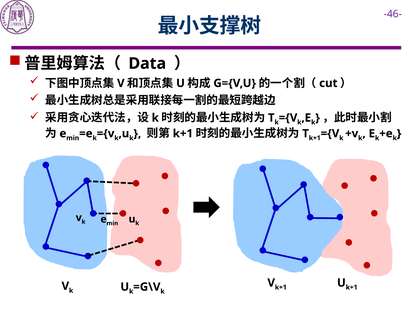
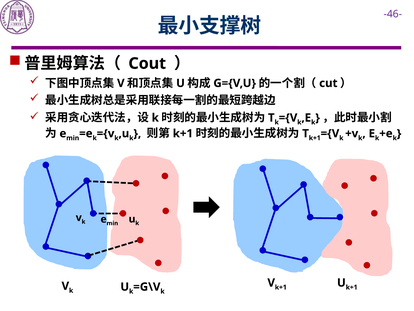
Data: Data -> Cout (147, 63)
